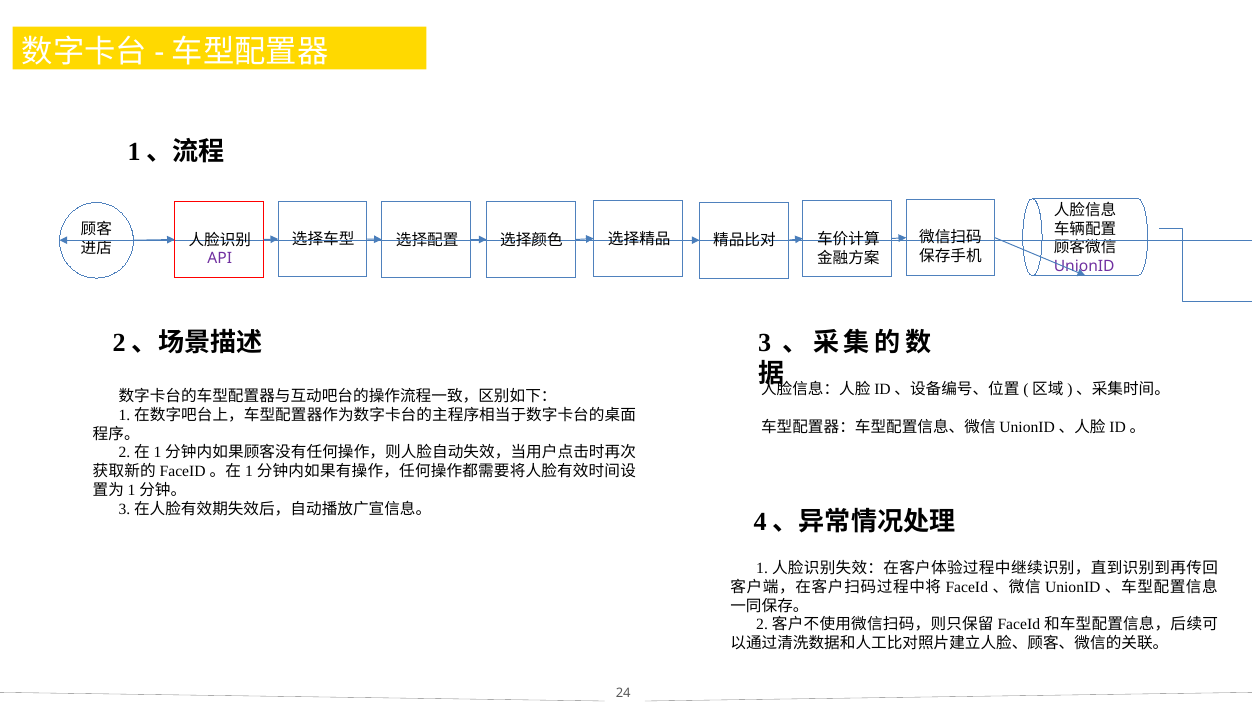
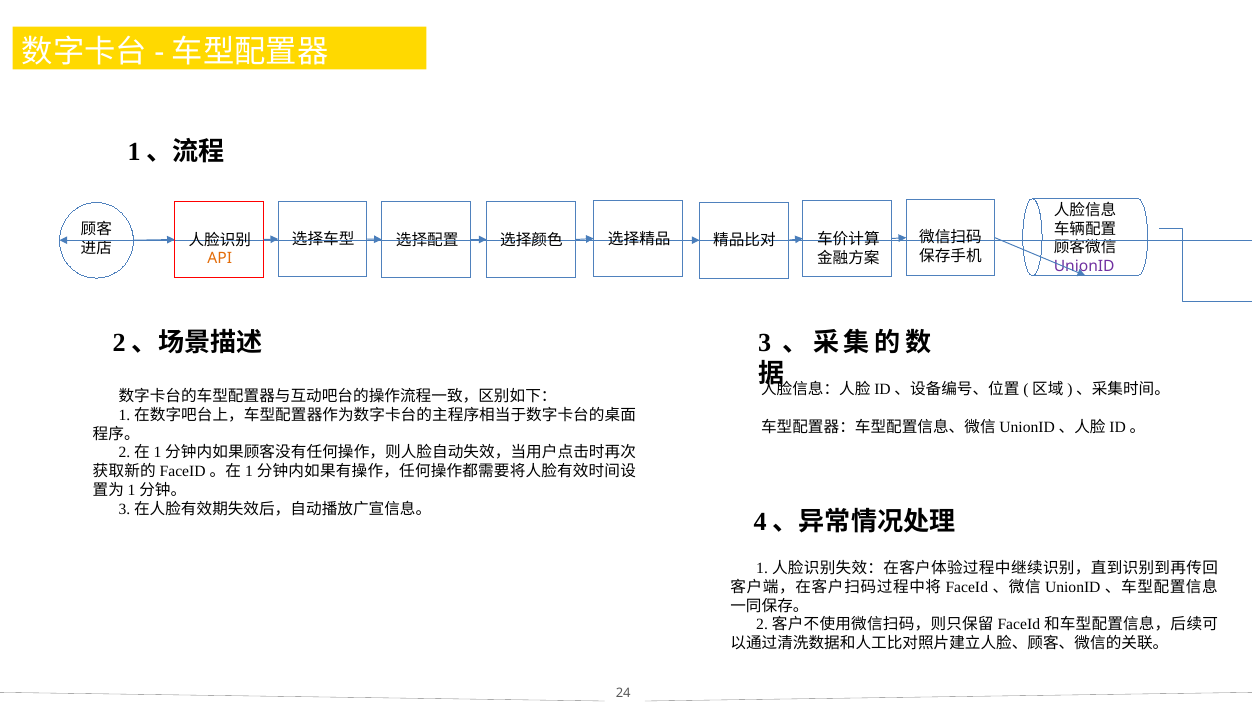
API colour: purple -> orange (220, 259)
